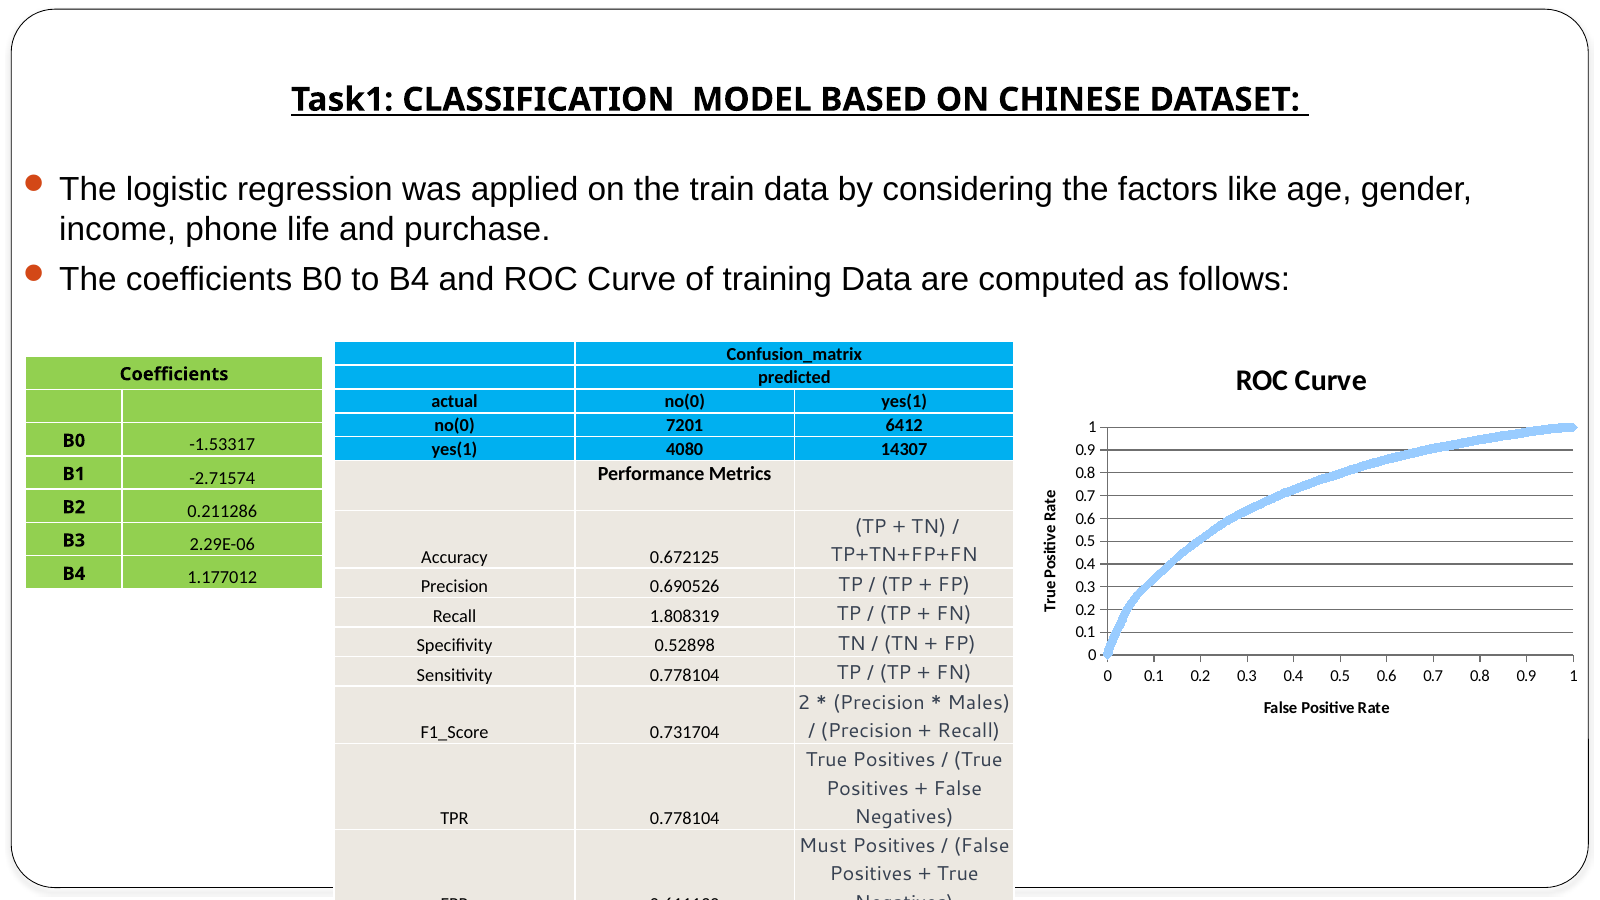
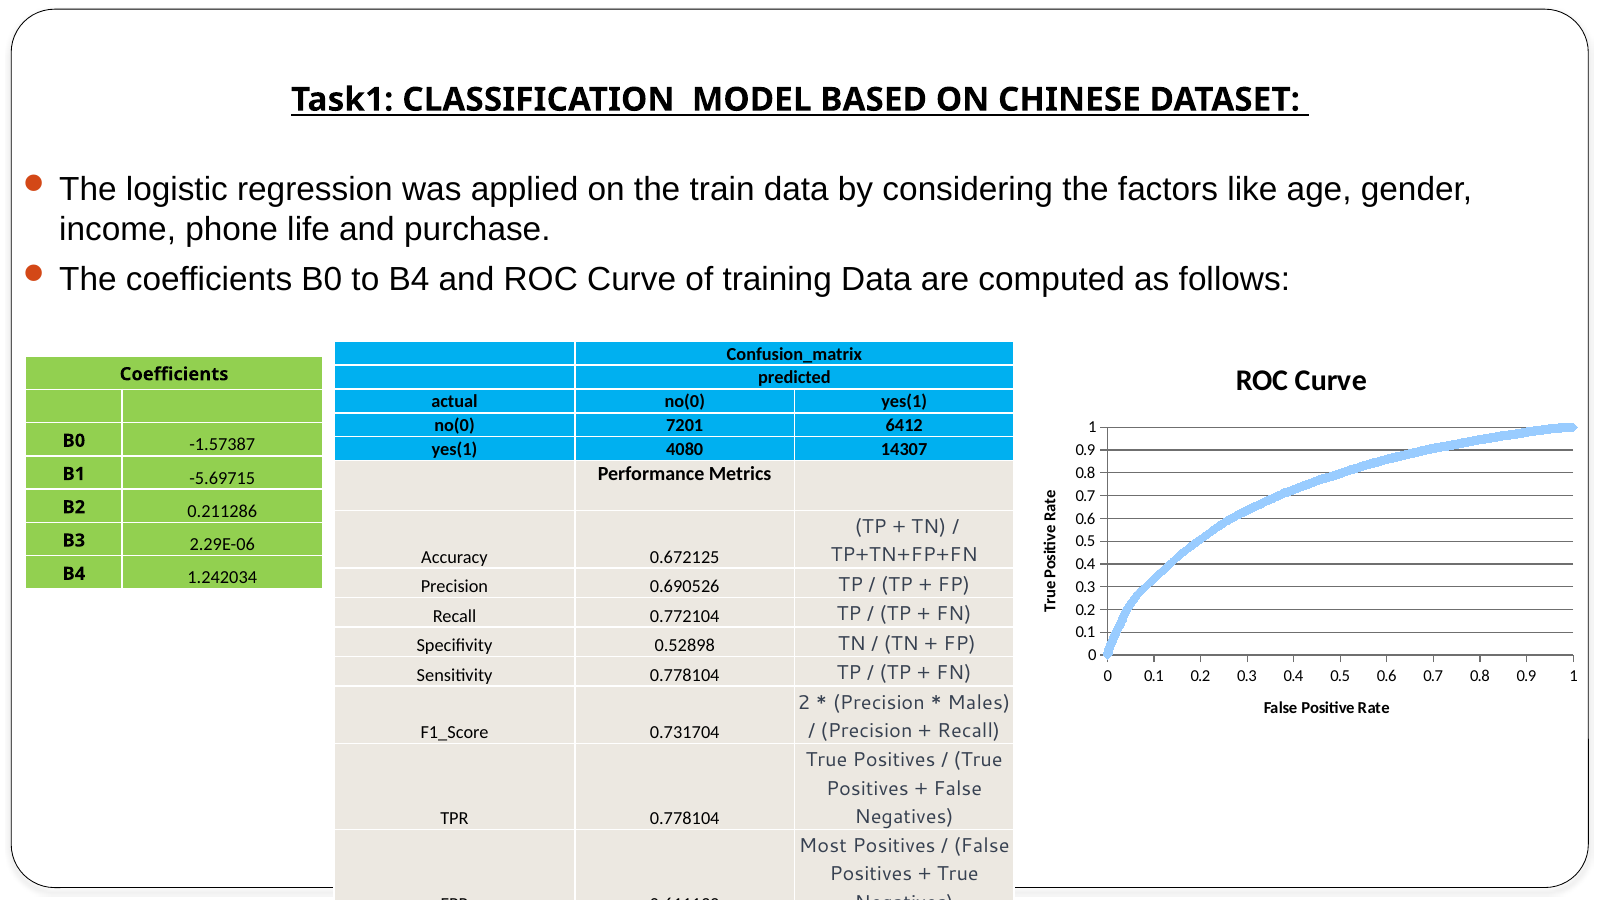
-1.53317: -1.53317 -> -1.57387 (222, 445)
-2.71574: -2.71574 -> -5.69715 (222, 478)
1.177012: 1.177012 -> 1.242034 (222, 578)
1.808319: 1.808319 -> 0.772104 (685, 616)
Must: Must -> Most (823, 846)
